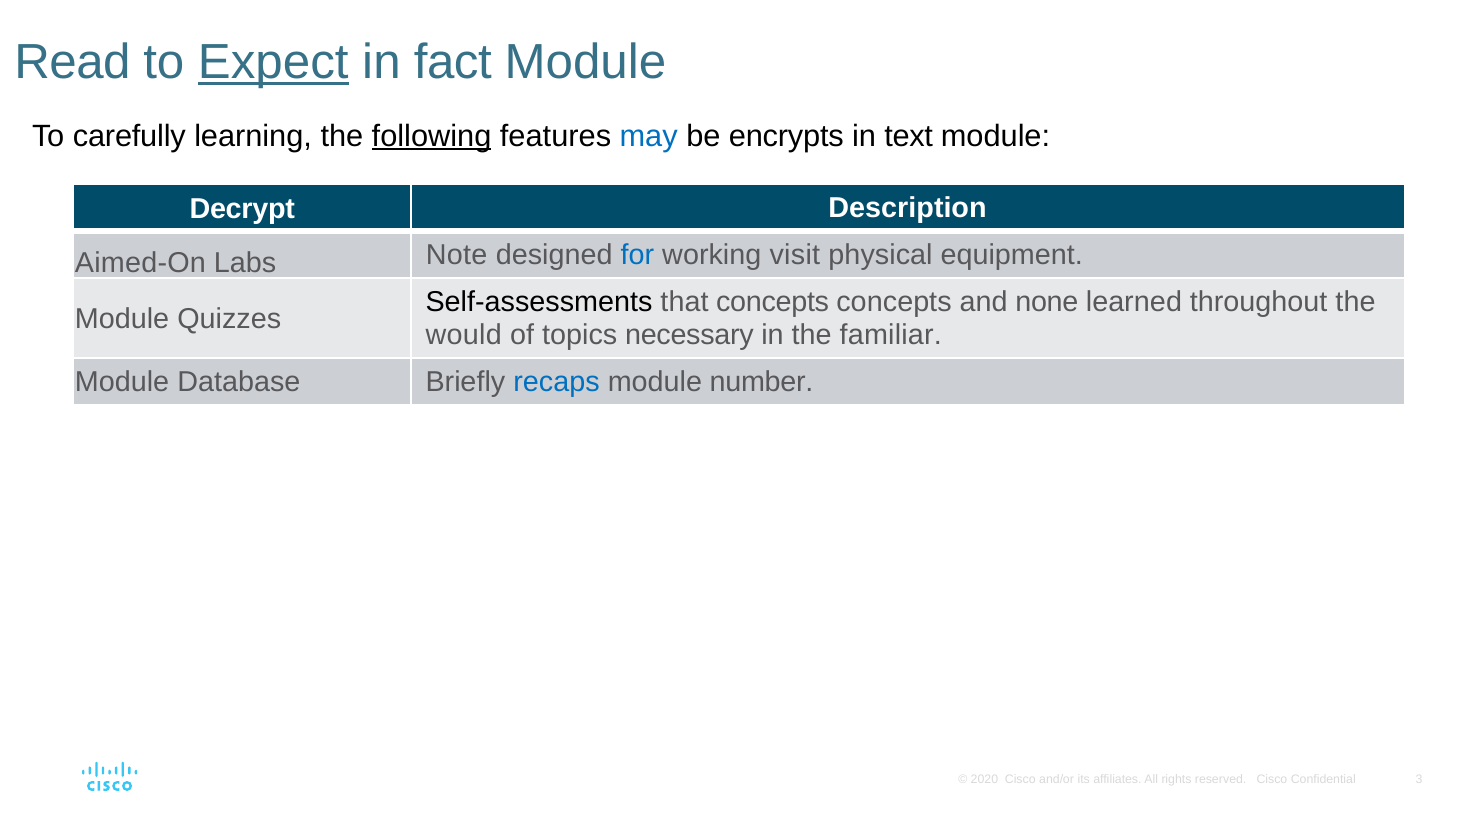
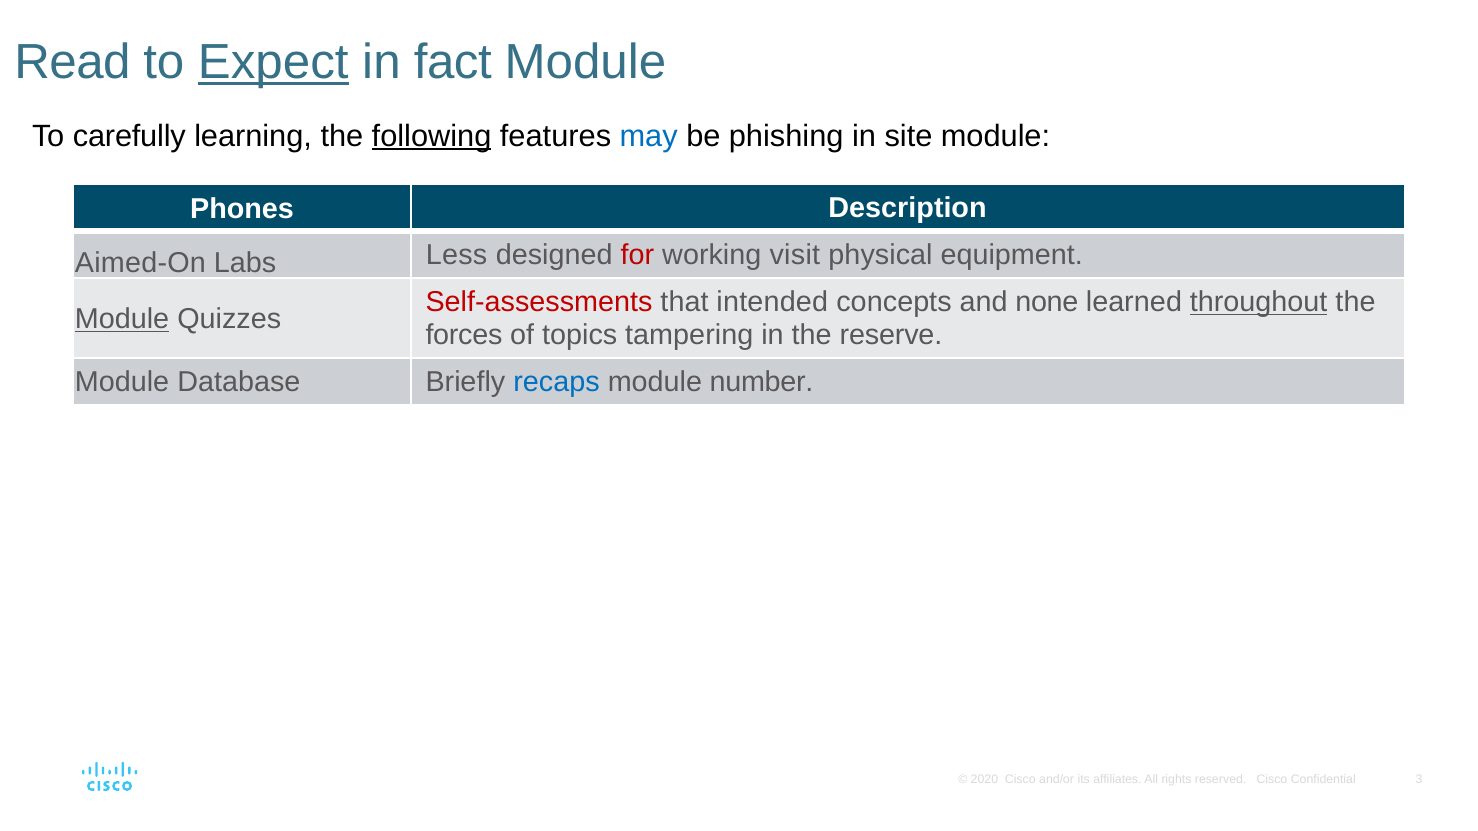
encrypts: encrypts -> phishing (786, 136)
text: text -> site (908, 136)
Decrypt: Decrypt -> Phones (242, 209)
Note: Note -> Less (457, 255)
for colour: blue -> red (637, 255)
Self-assessments colour: black -> red (539, 302)
that concepts: concepts -> intended (772, 302)
throughout underline: none -> present (1259, 302)
Module underline: none -> present (122, 319)
would: would -> forces (464, 335)
necessary: necessary -> tampering (689, 335)
familiar: familiar -> reserve (891, 335)
